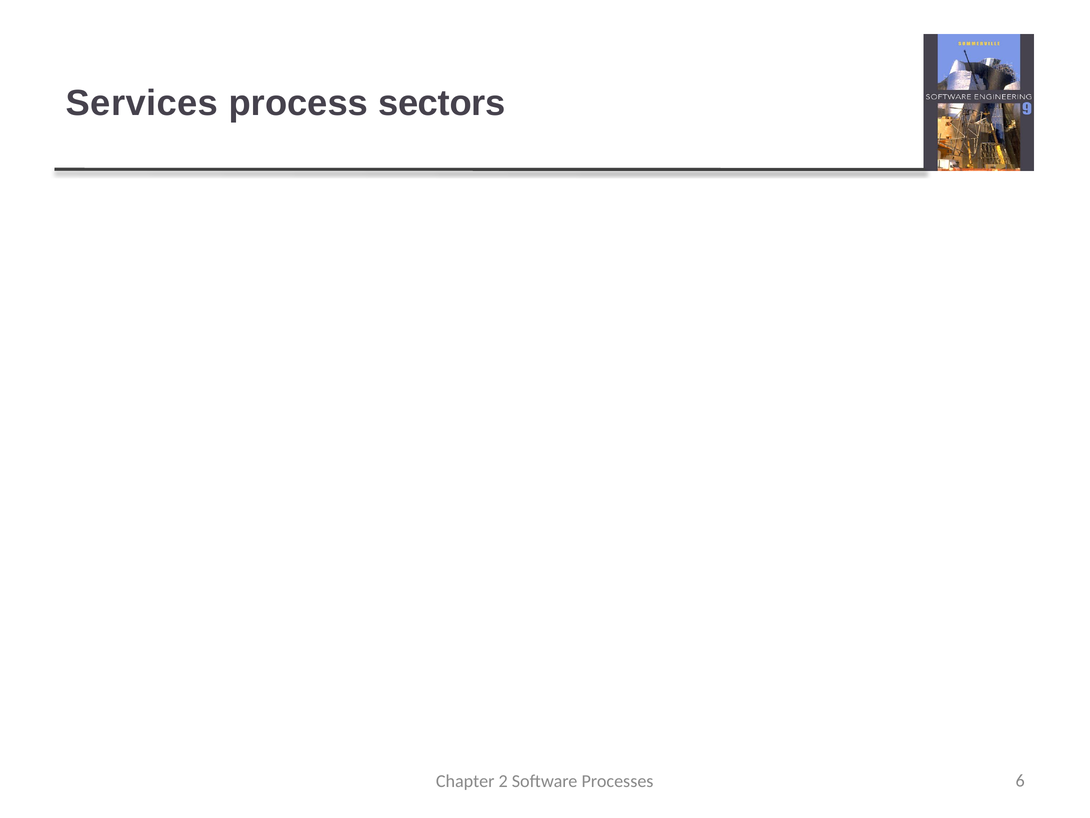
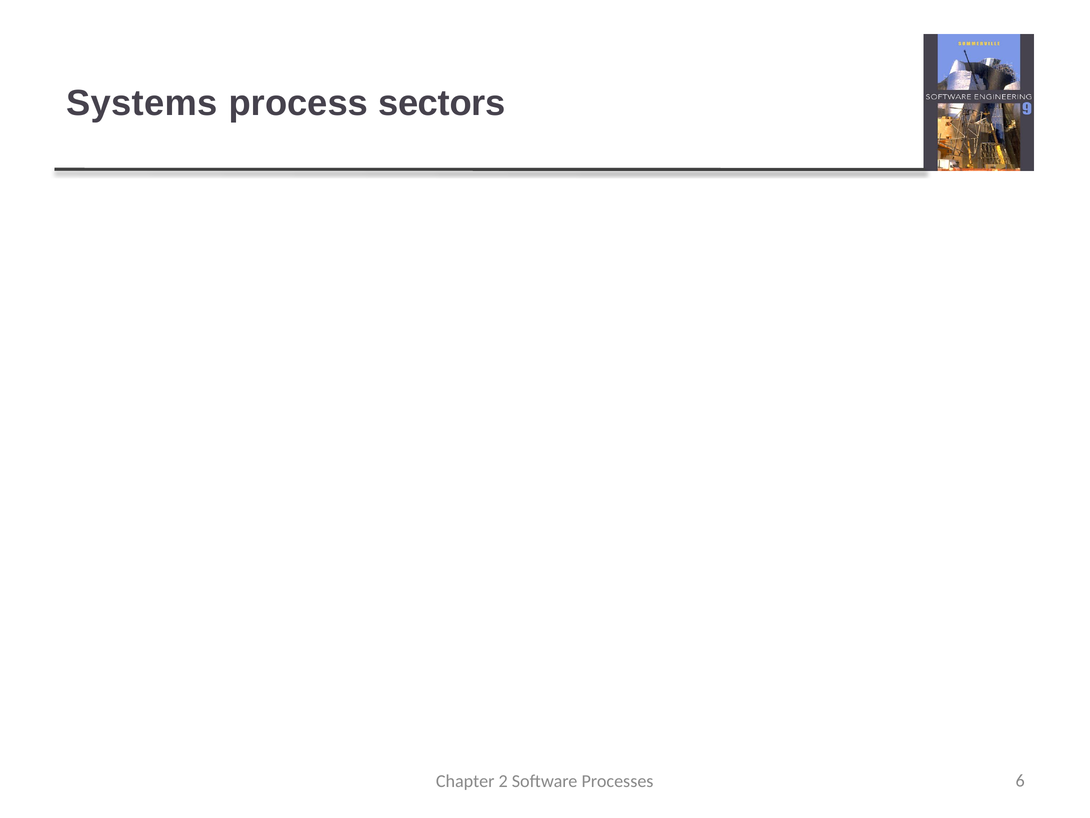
Services: Services -> Systems (142, 103)
